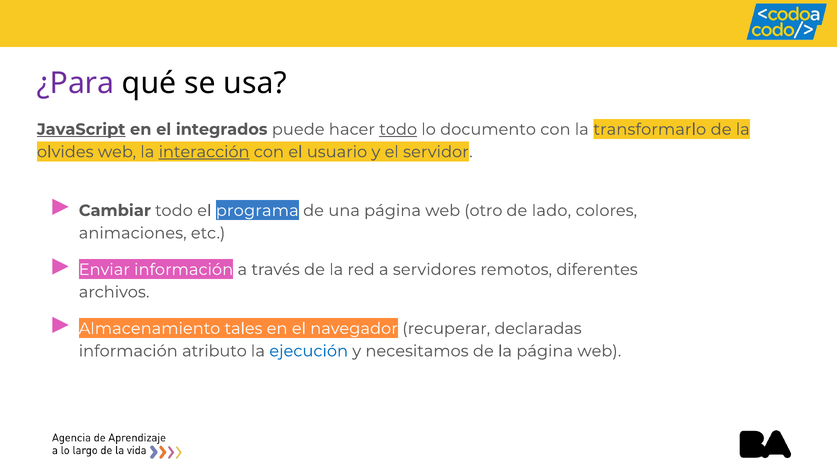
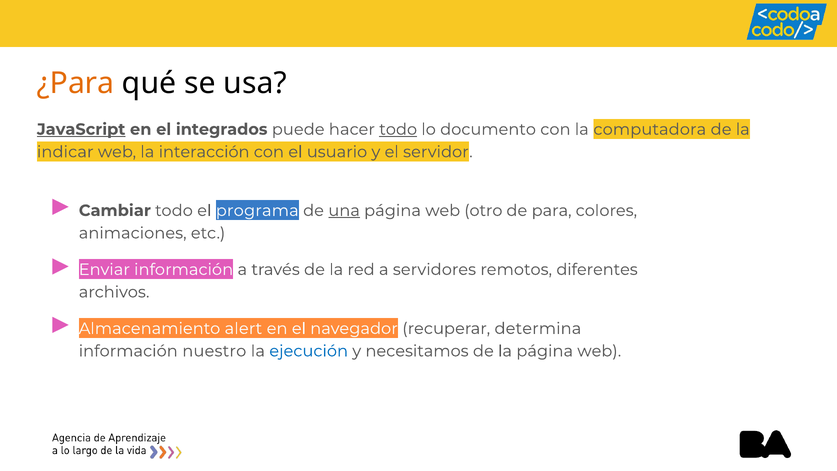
¿Para colour: purple -> orange (76, 83)
transformarlo: transformarlo -> computadora (650, 129)
olvides: olvides -> indicar (65, 152)
interacción underline: present -> none (204, 152)
una underline: none -> present (344, 211)
lado: lado -> para (552, 211)
tales: tales -> alert (243, 328)
declaradas: declaradas -> determina (538, 328)
atributo: atributo -> nuestro (214, 351)
